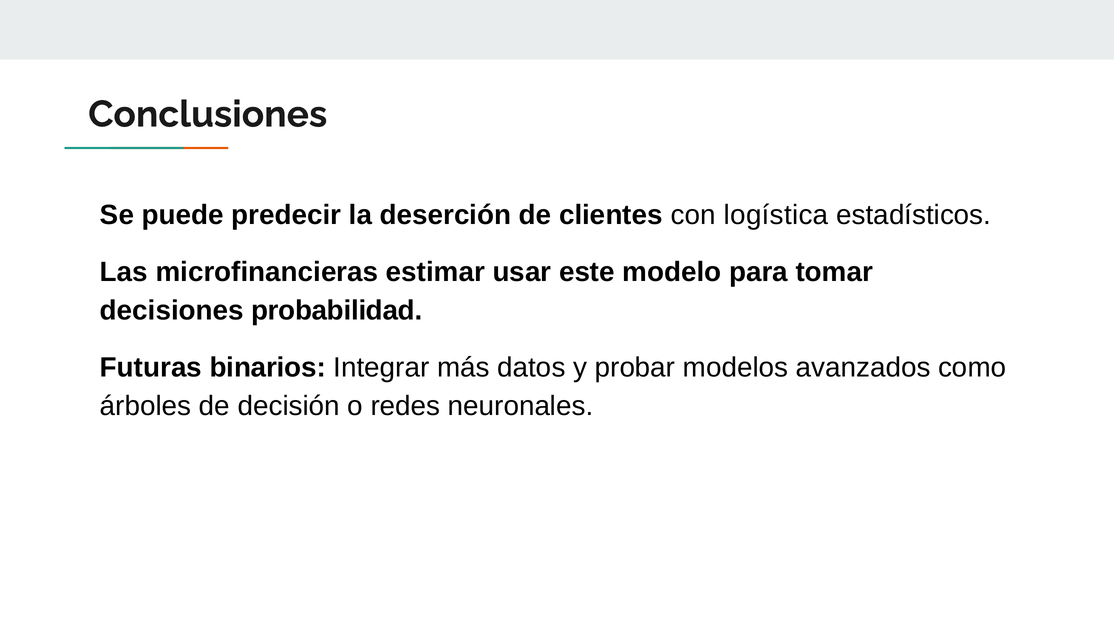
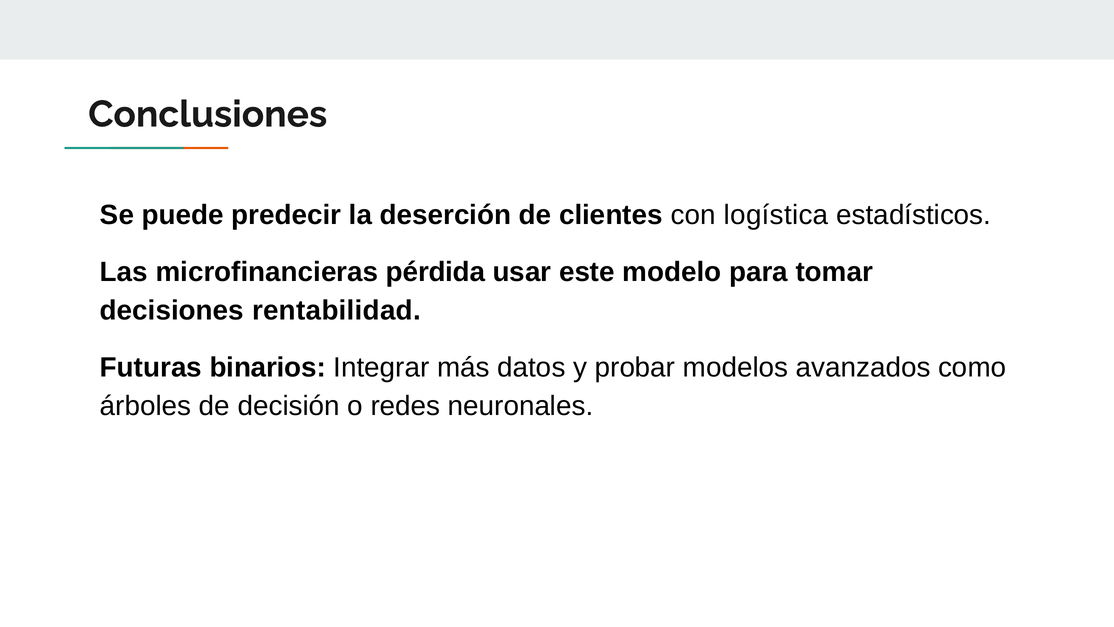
estimar: estimar -> pérdida (436, 272)
probabilidad: probabilidad -> rentabilidad (336, 310)
